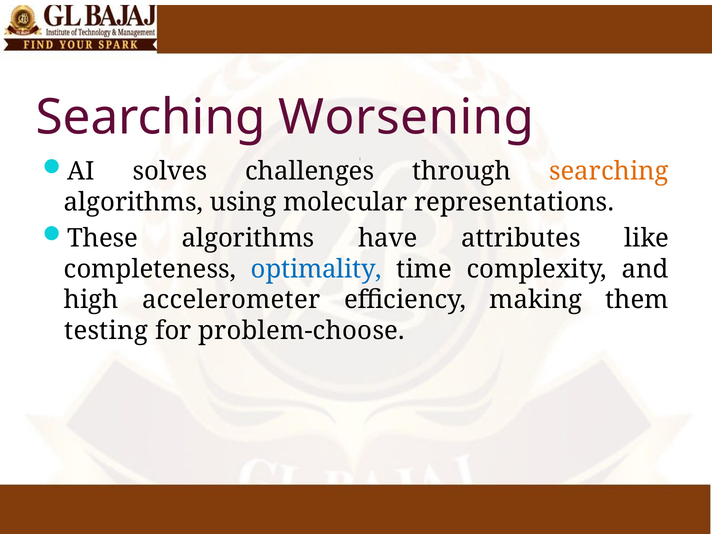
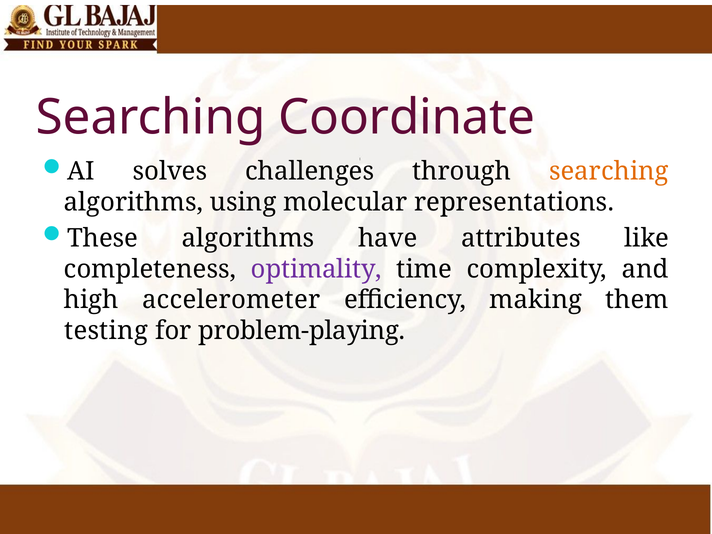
Worsening: Worsening -> Coordinate (407, 118)
optimality colour: blue -> purple (316, 269)
problem-choose: problem-choose -> problem-playing (302, 331)
